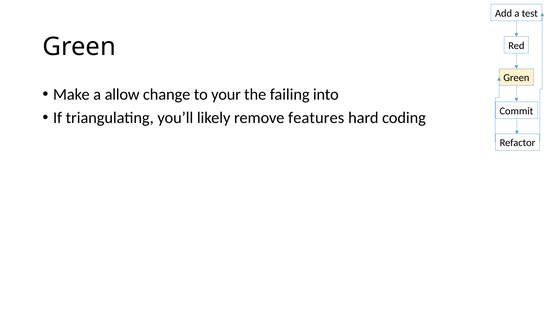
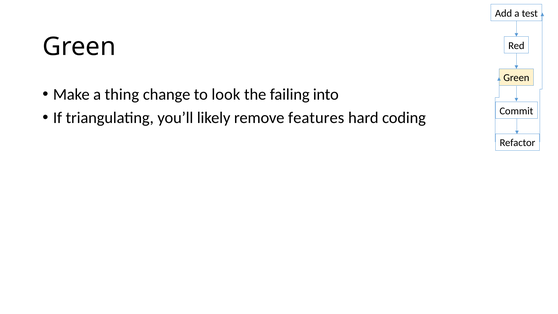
allow: allow -> thing (122, 94)
your: your -> look (226, 94)
